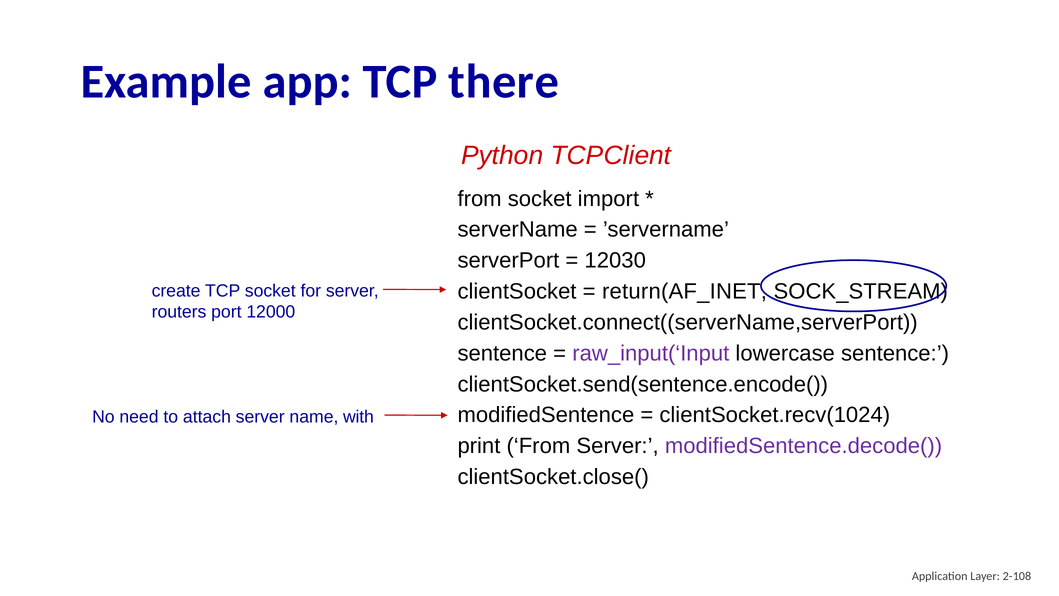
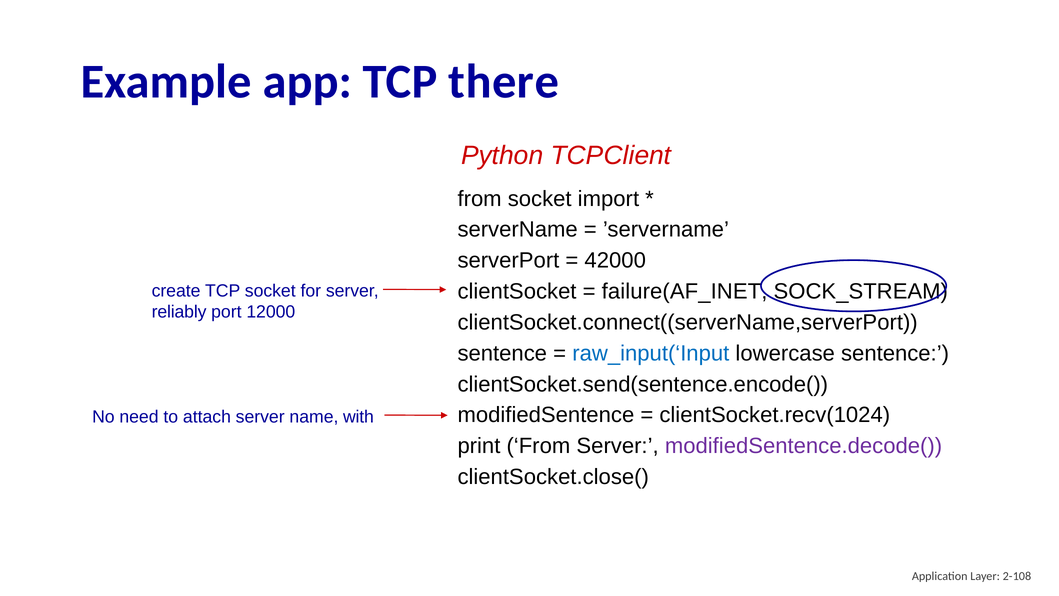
12030: 12030 -> 42000 (615, 260)
return(AF_INET: return(AF_INET -> failure(AF_INET (685, 291)
routers: routers -> reliably (179, 312)
raw_input(‘Input colour: purple -> blue (651, 353)
